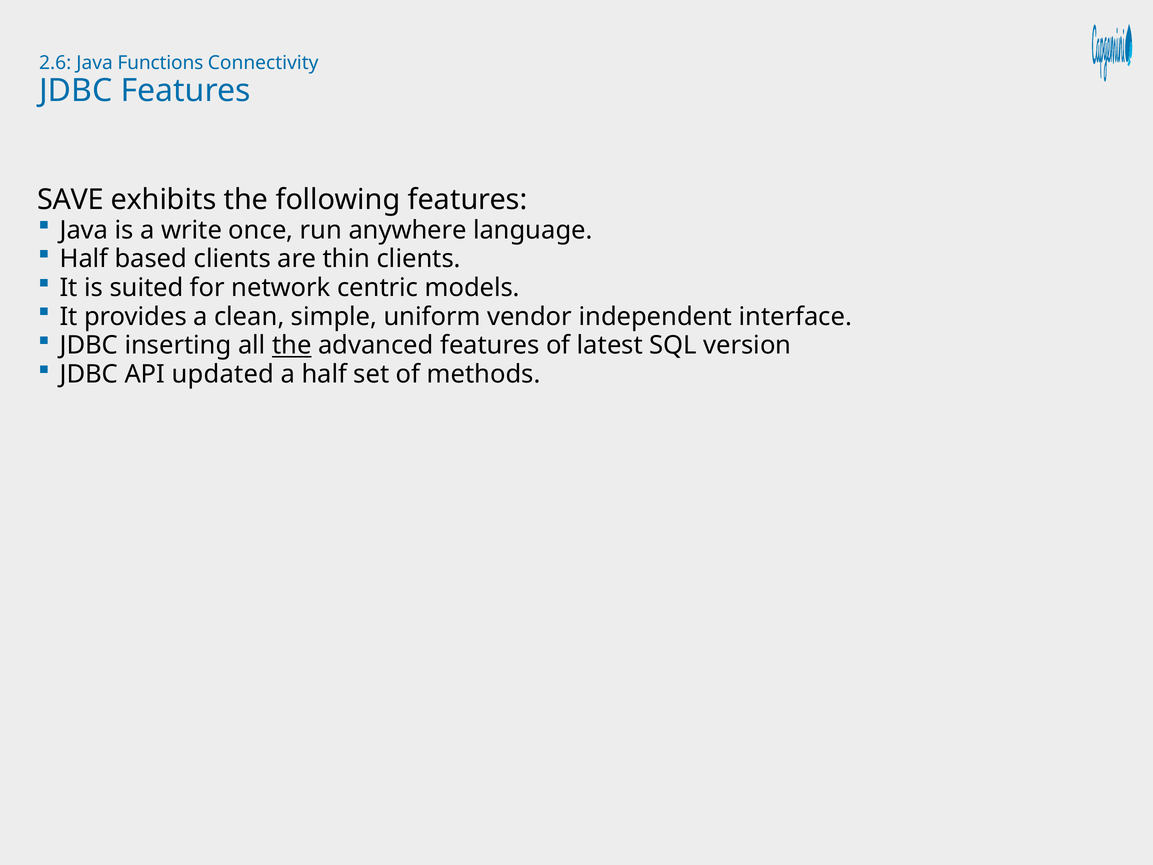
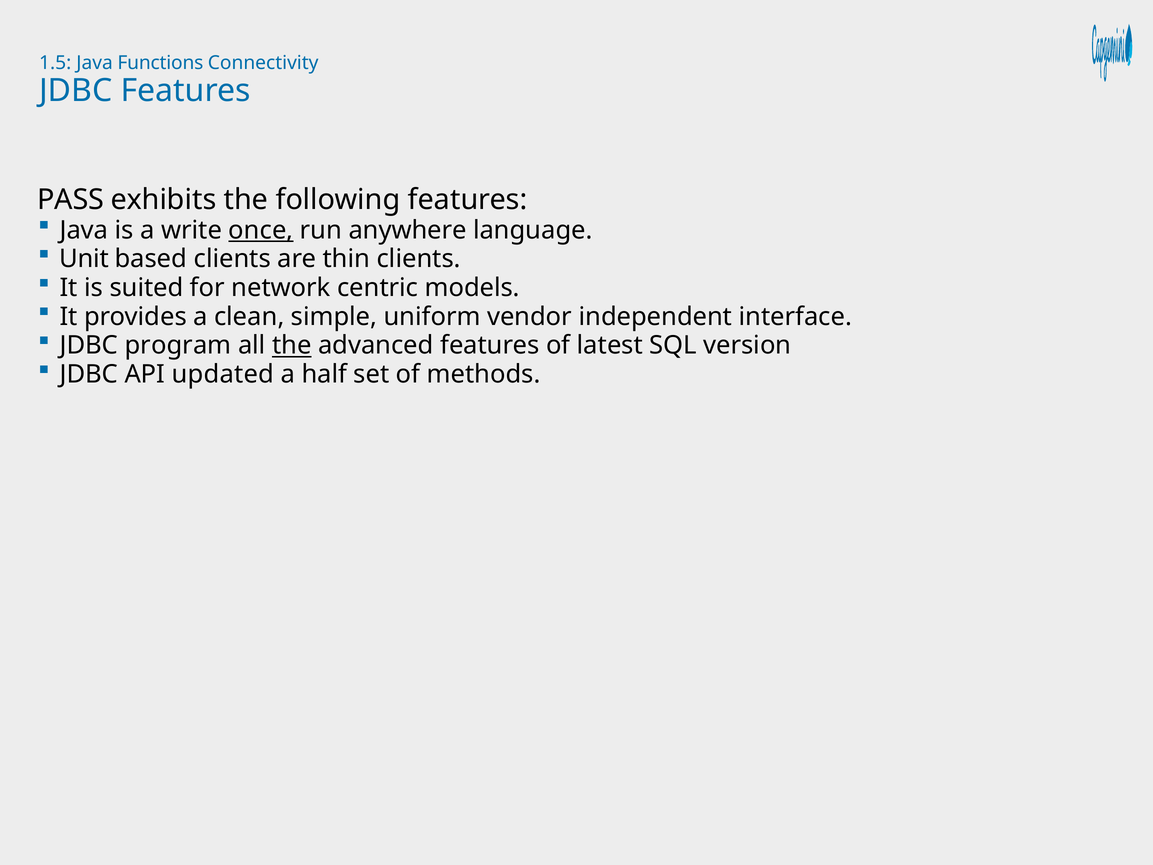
2.6: 2.6 -> 1.5 (55, 63)
SAVE: SAVE -> PASS (71, 200)
once underline: none -> present (261, 230)
Half: Half -> Unit (84, 259)
inserting: inserting -> program (178, 345)
